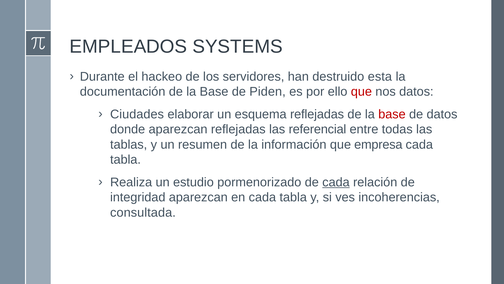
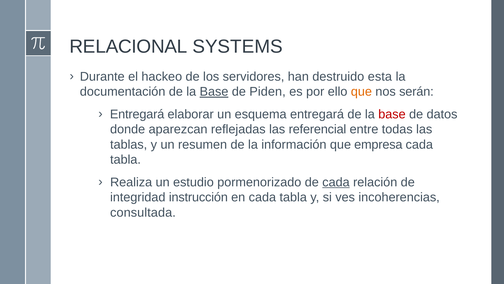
EMPLEADOS: EMPLEADOS -> RELACIONAL (129, 46)
Base underline: none -> present (214, 92)
que colour: red -> orange (361, 92)
nos datos: datos -> serán (416, 92)
Ciudades: Ciudades -> Entregará (137, 114)
esquema reflejadas: reflejadas -> entregará (317, 114)
integridad aparezcan: aparezcan -> instrucción (198, 197)
